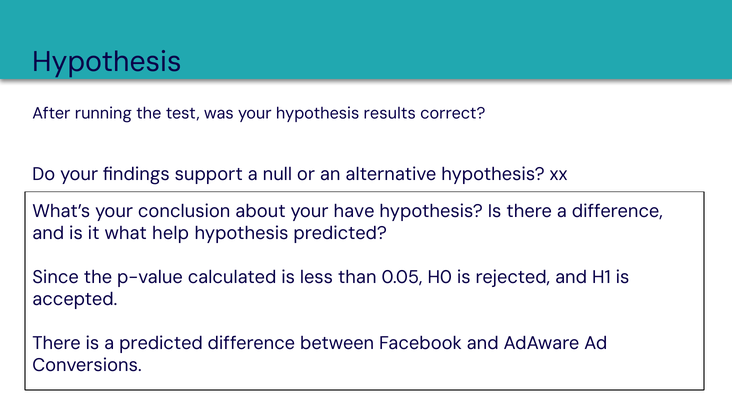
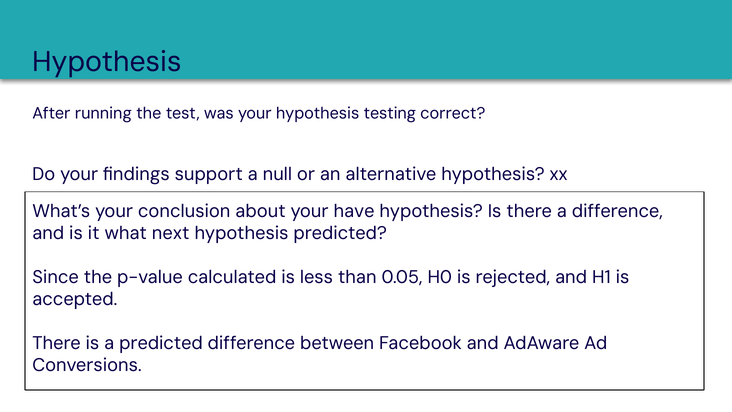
results: results -> testing (390, 113)
help: help -> next (171, 233)
